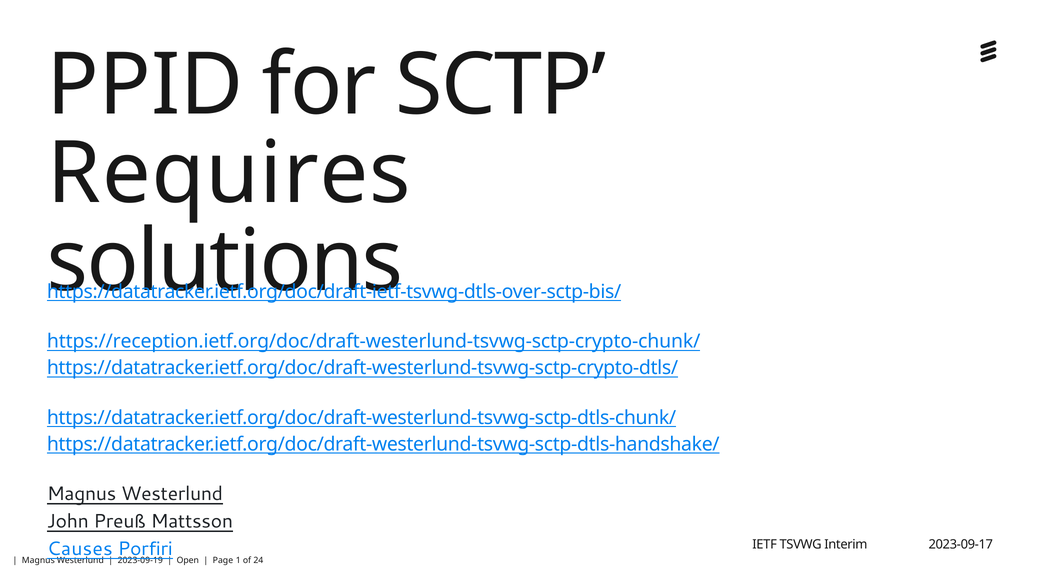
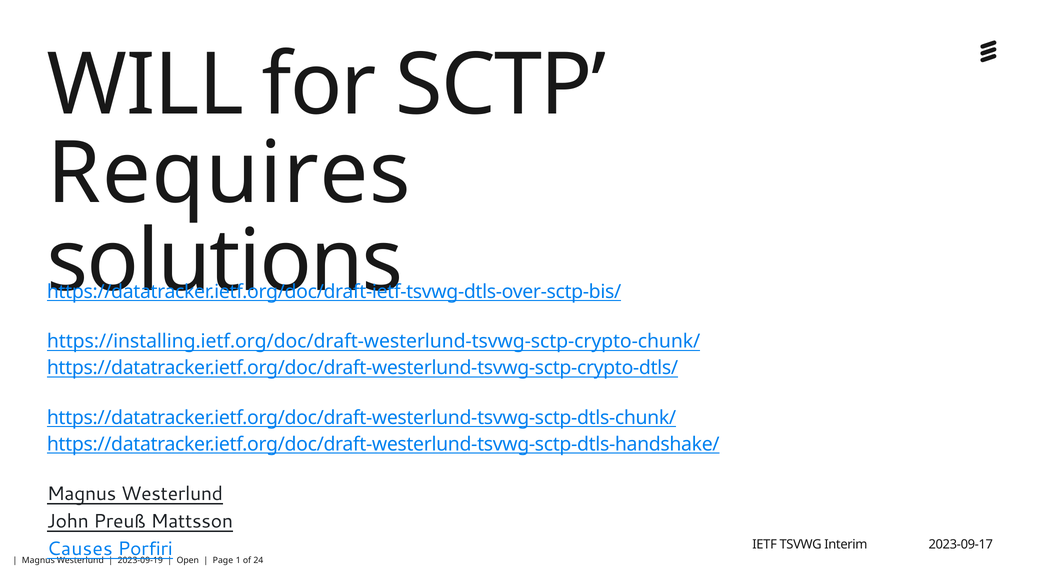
PPID: PPID -> WILL (145, 86)
https://reception.ietf.org/doc/draft-westerlund-tsvwg-sctp-crypto-chunk/: https://reception.ietf.org/doc/draft-westerlund-tsvwg-sctp-crypto-chunk/ -> https://installing.ietf.org/doc/draft-westerlund-tsvwg-sctp-crypto-chunk/ (374, 342)
